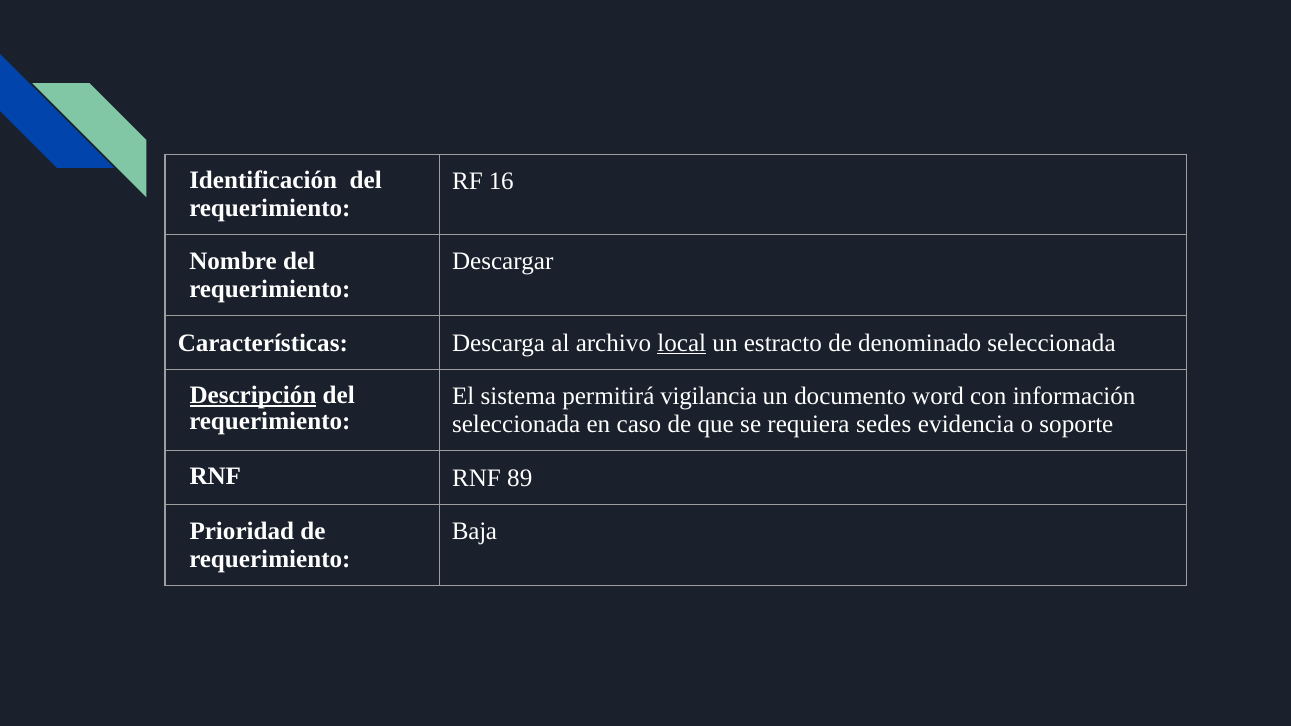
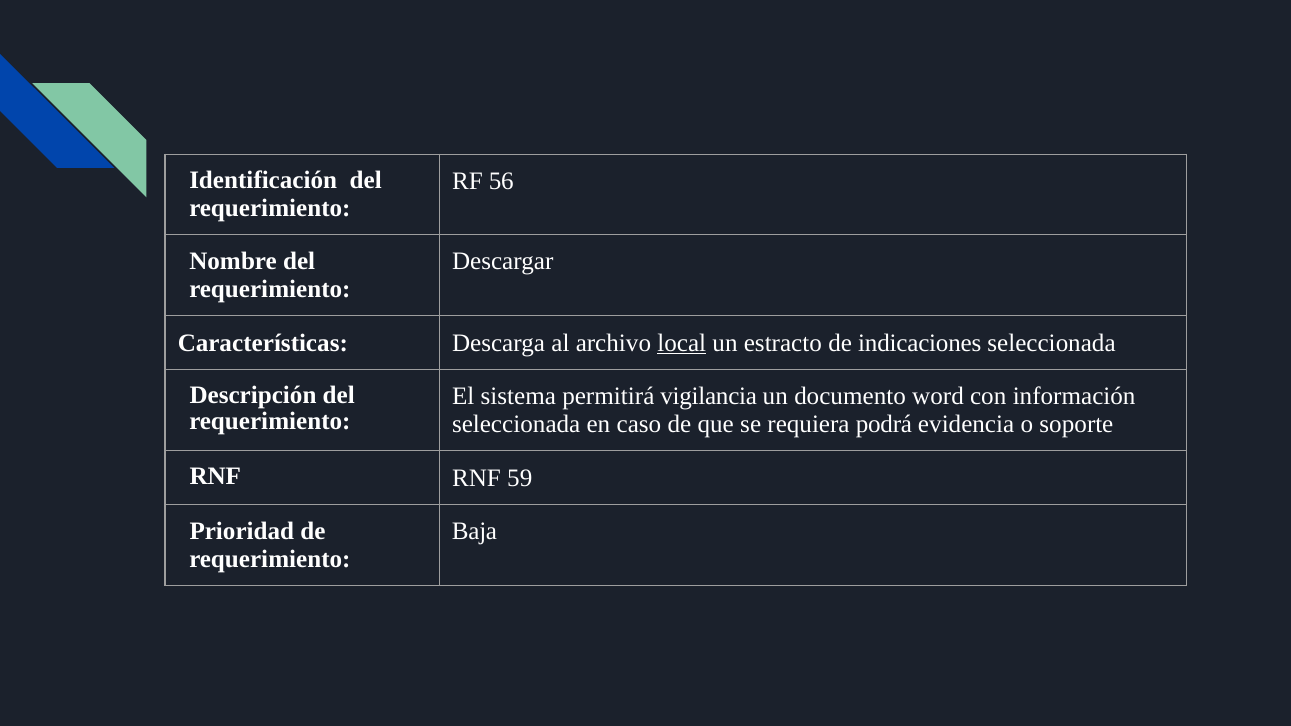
16: 16 -> 56 (501, 181)
denominado: denominado -> indicaciones (920, 343)
Descripción underline: present -> none (253, 395)
sedes: sedes -> podrá (884, 424)
89: 89 -> 59 (520, 478)
